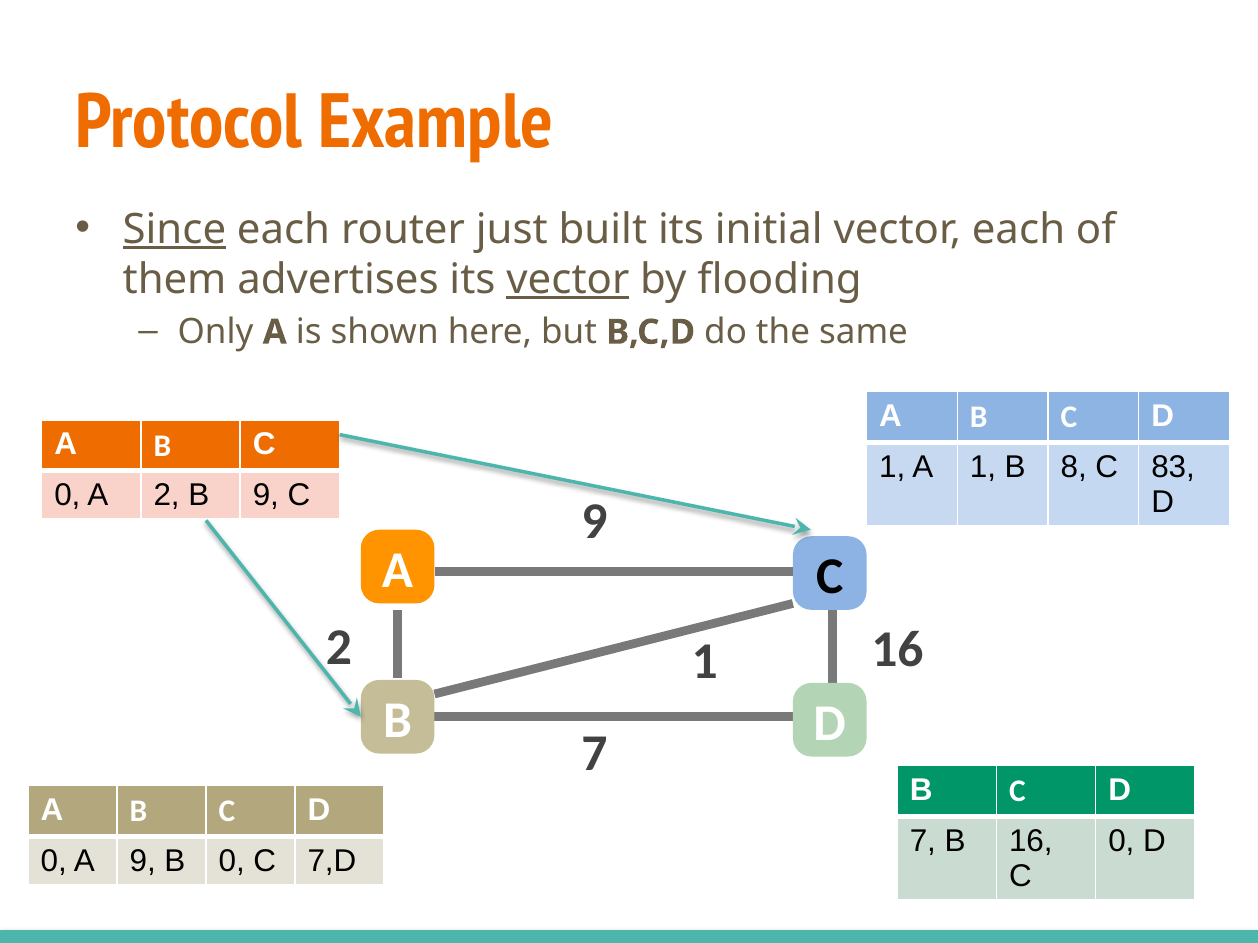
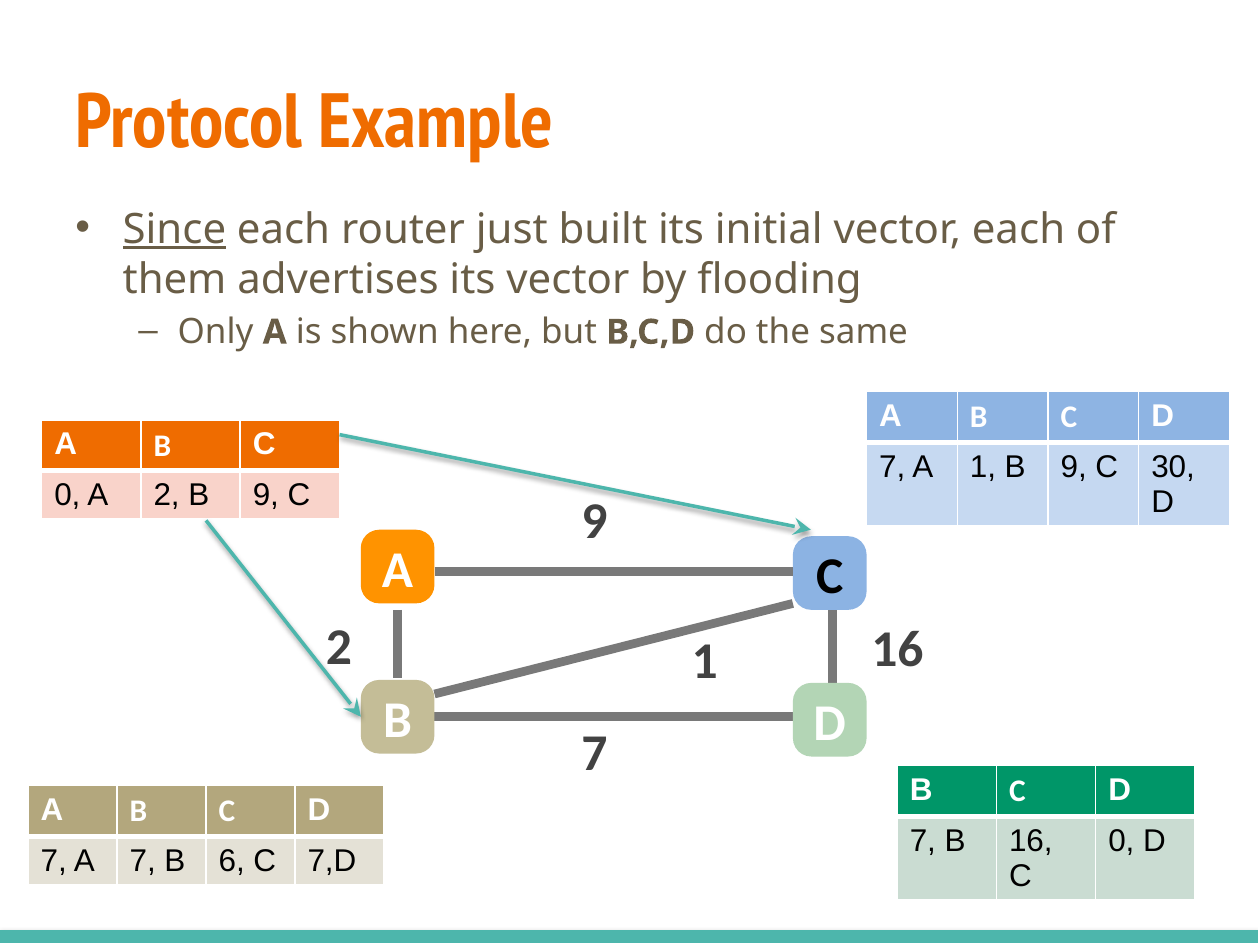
vector underline: present -> none (568, 280)
1: 1 -> 7 (892, 467)
1 B 8: 8 -> 9 (1074, 467)
83: 83 -> 30 (1173, 467)
0: 0 -> 7 (54, 862)
9: 9 -> 7 (143, 862)
B 0: 0 -> 6 (232, 862)
